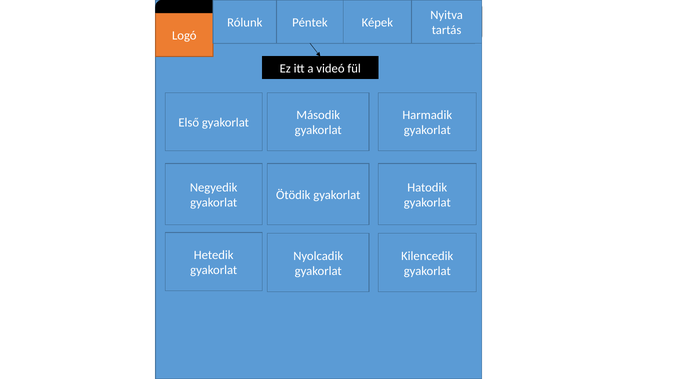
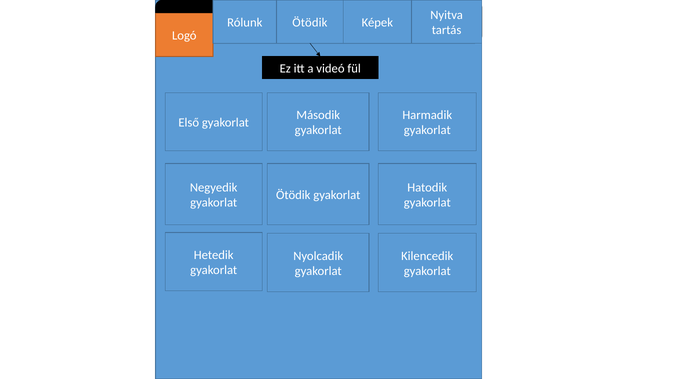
Rólunk Péntek: Péntek -> Ötödik (310, 23)
